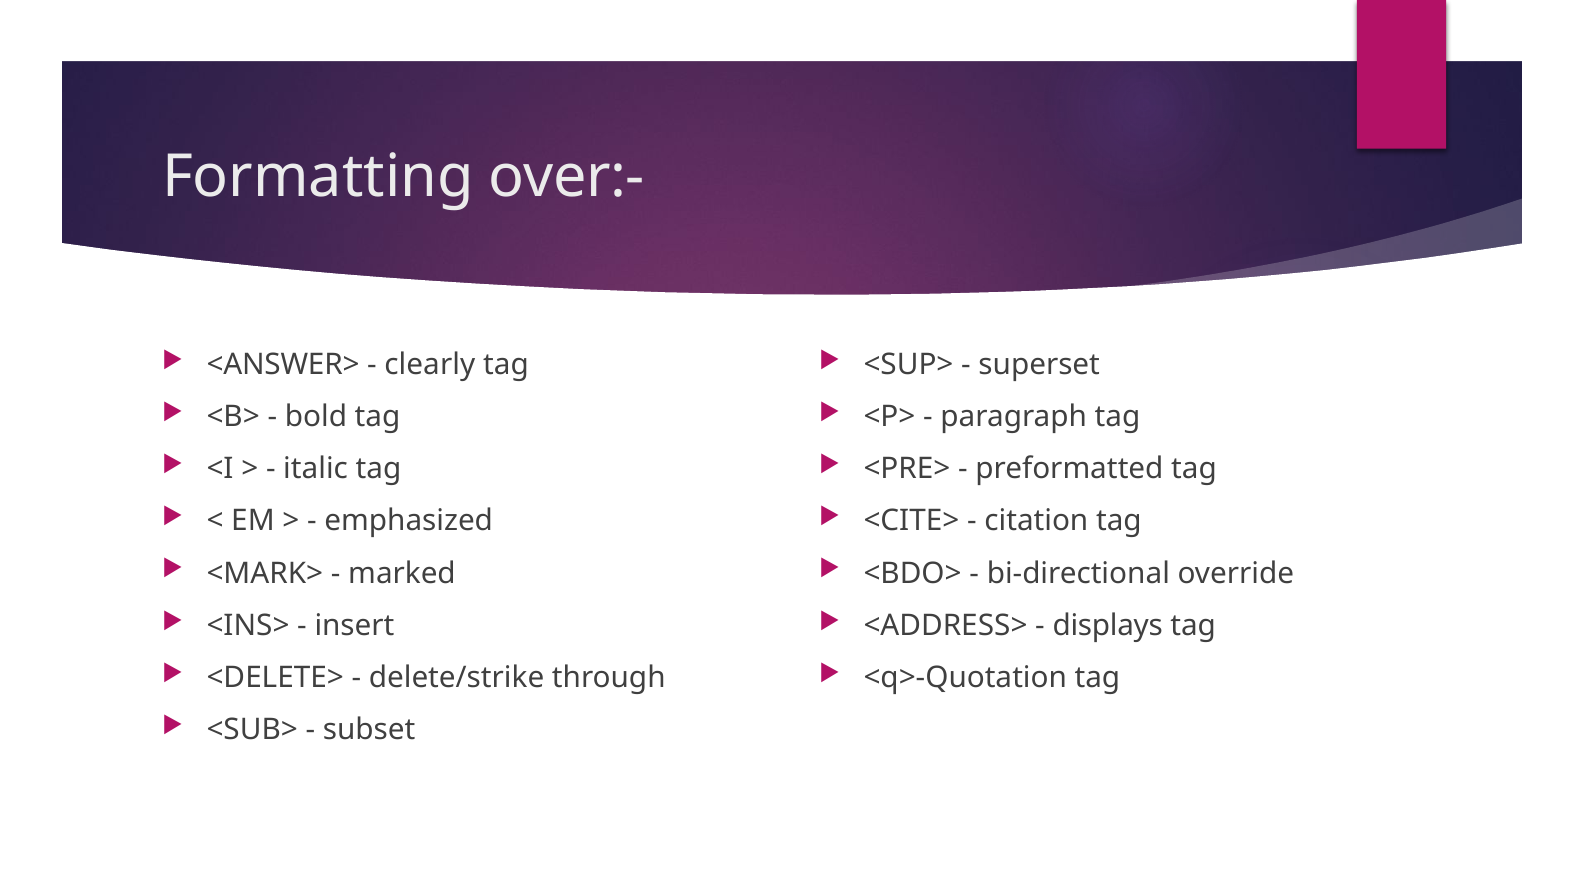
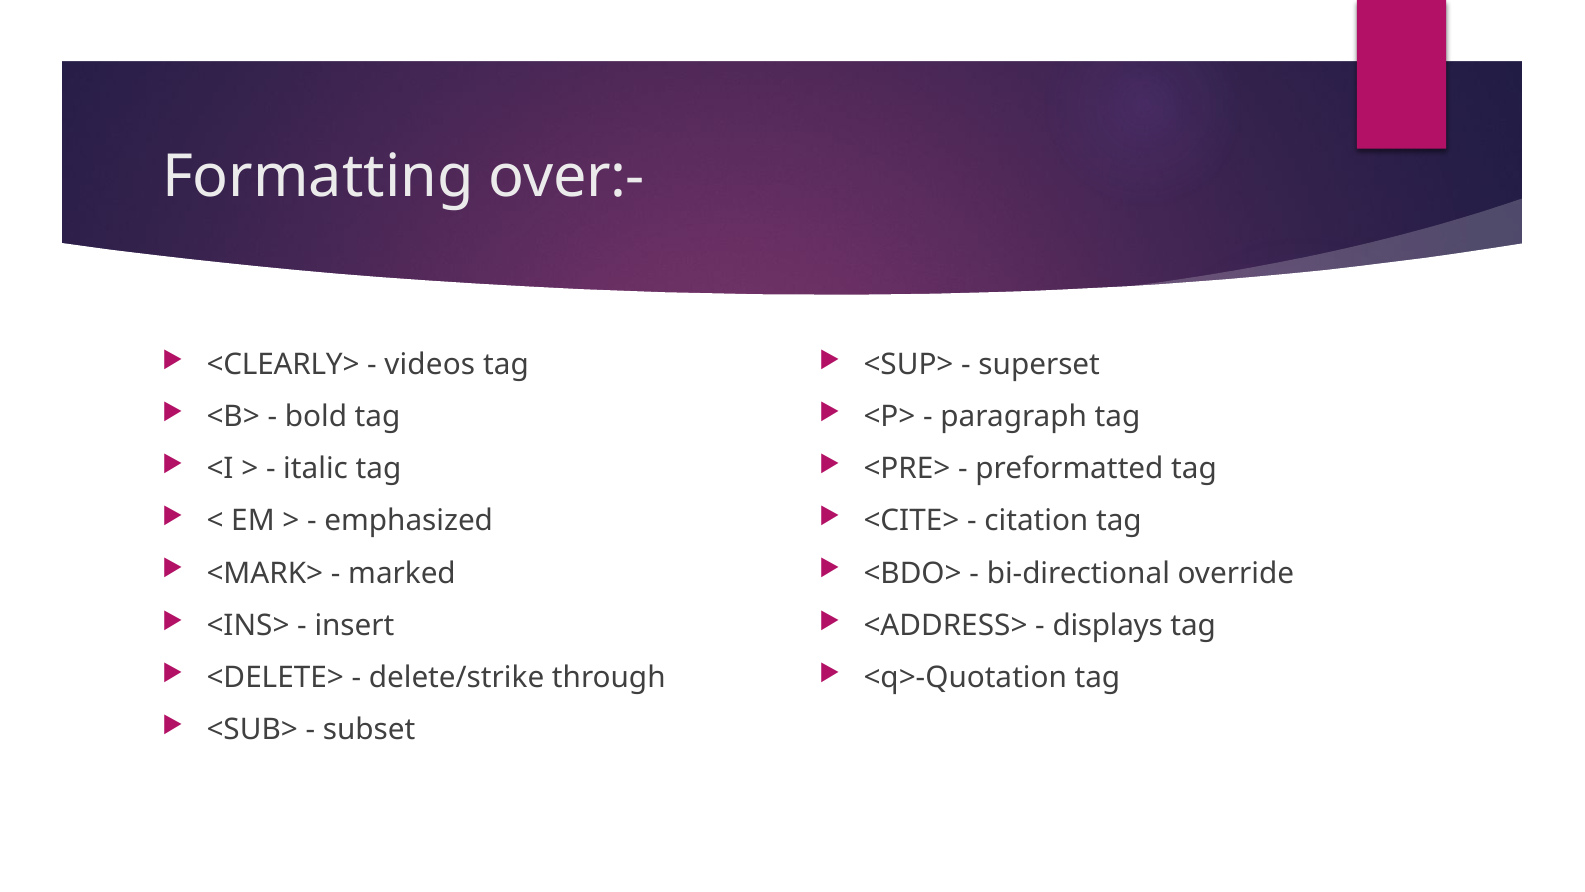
<ANSWER>: <ANSWER> -> <CLEARLY> (283, 364)
clearly: clearly -> videos (430, 364)
